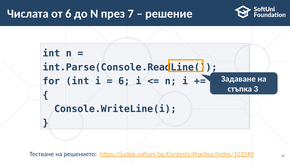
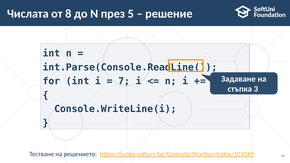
от 6: 6 -> 8 (68, 14)
7: 7 -> 5 (131, 14)
6: 6 -> 7 (124, 81)
